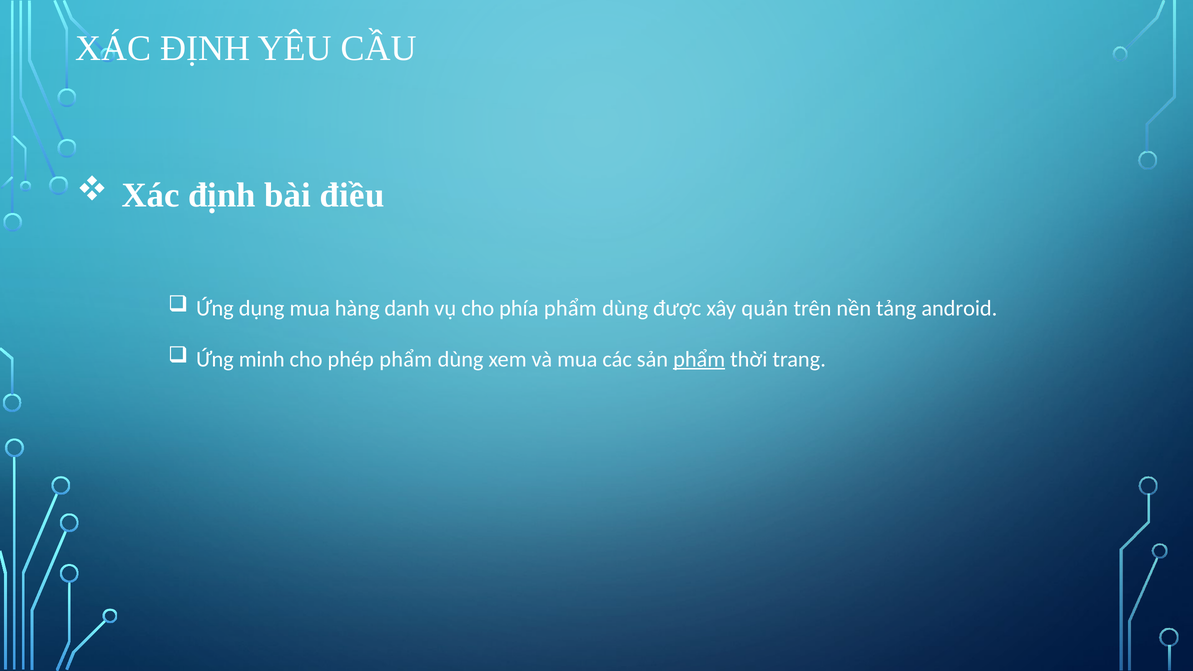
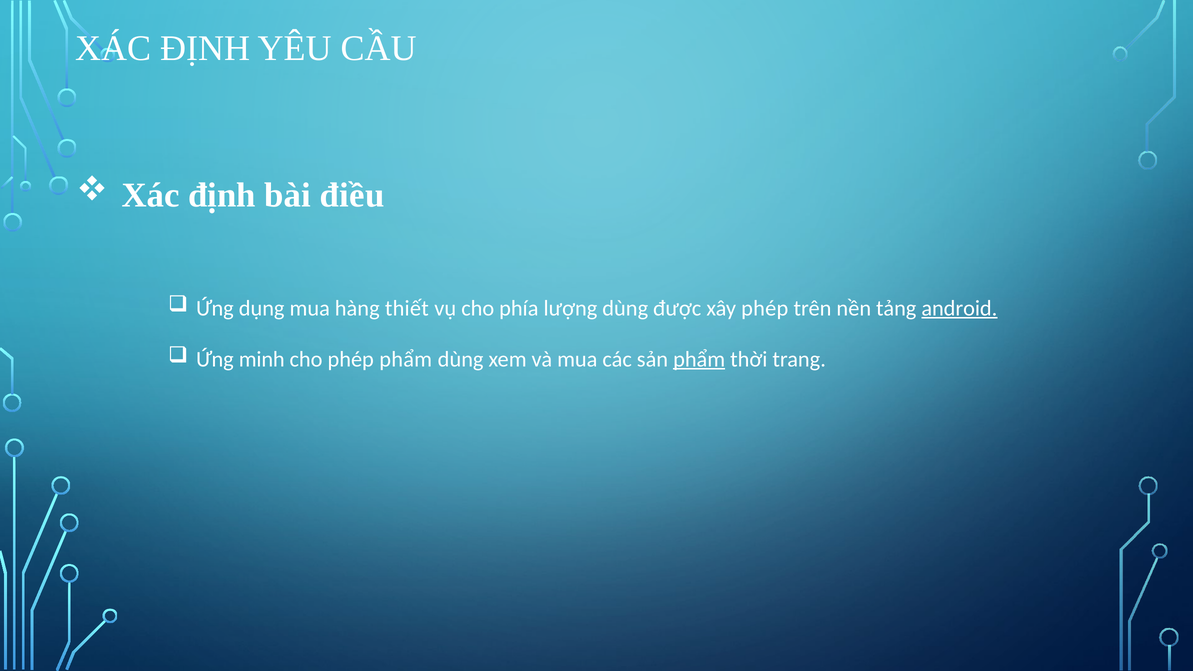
danh: danh -> thiết (407, 308)
phía phẩm: phẩm -> lượng (570, 308)
xây quản: quản -> phép (765, 308)
android underline: none -> present (959, 308)
